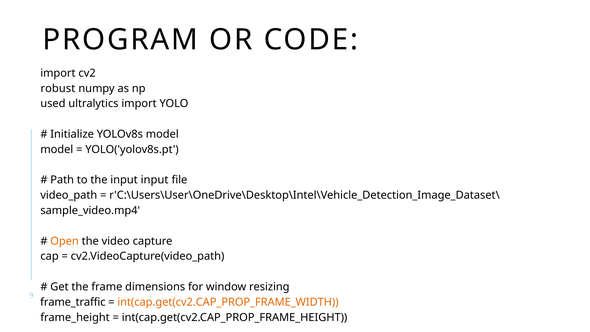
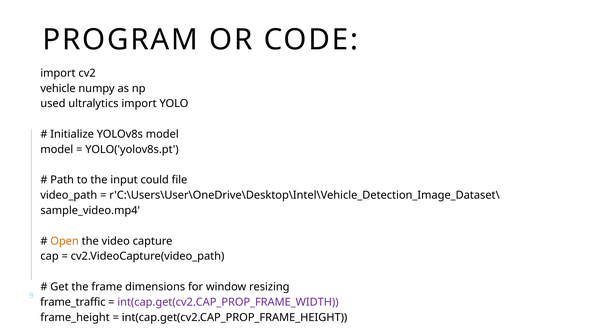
robust: robust -> vehicle (58, 88)
input input: input -> could (155, 180)
int(cap.get(cv2.CAP_PROP_FRAME_WIDTH colour: orange -> purple (228, 302)
